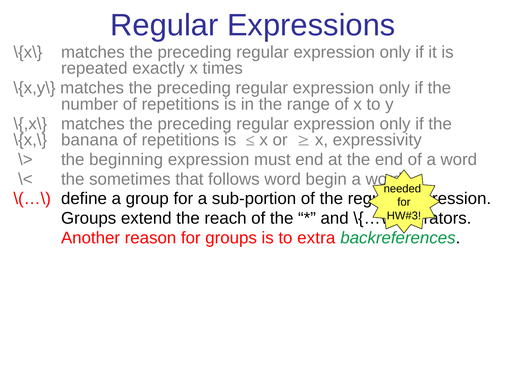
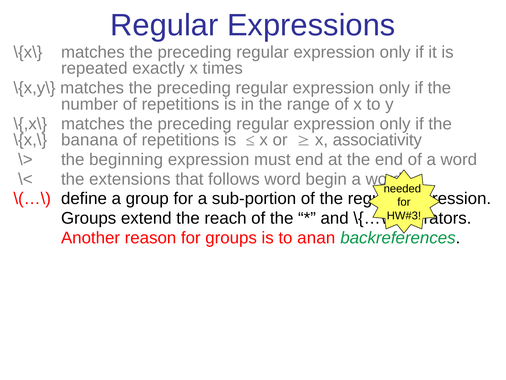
expressivity: expressivity -> associativity (377, 140)
sometimes: sometimes -> extensions (130, 179)
extra: extra -> anan (316, 238)
